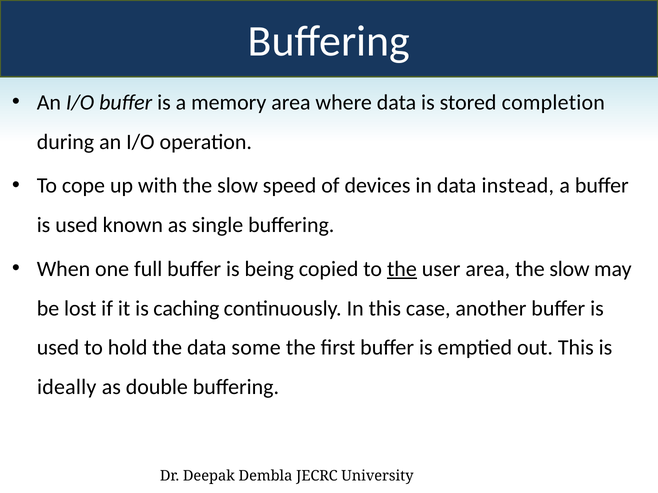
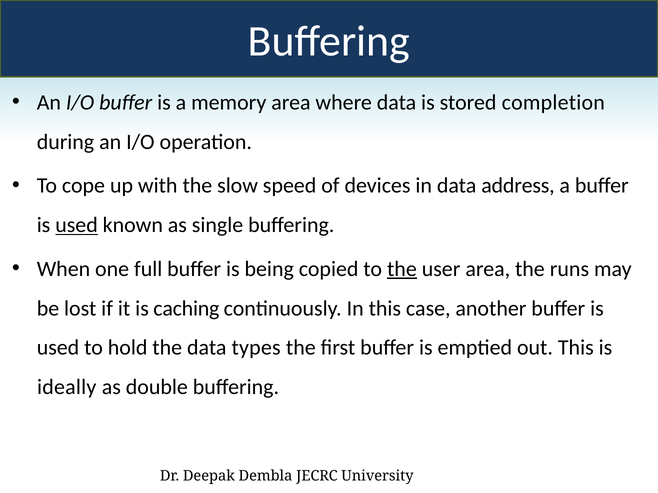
instead: instead -> address (518, 186)
used underline: none -> present (77, 225)
area the slow: slow -> runs (569, 269)
some: some -> types (256, 348)
